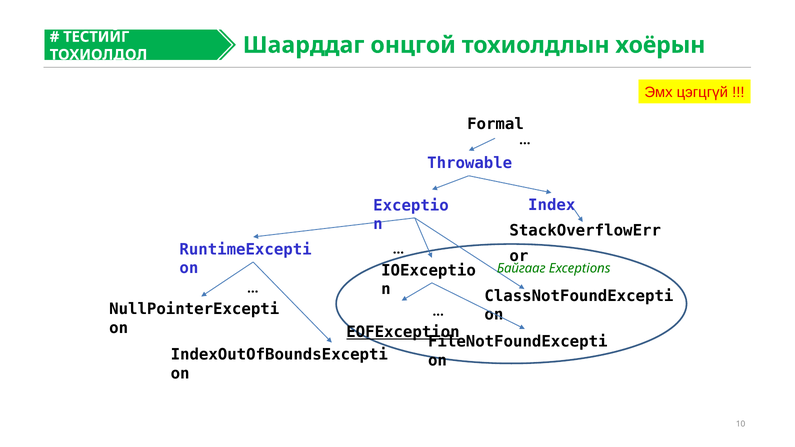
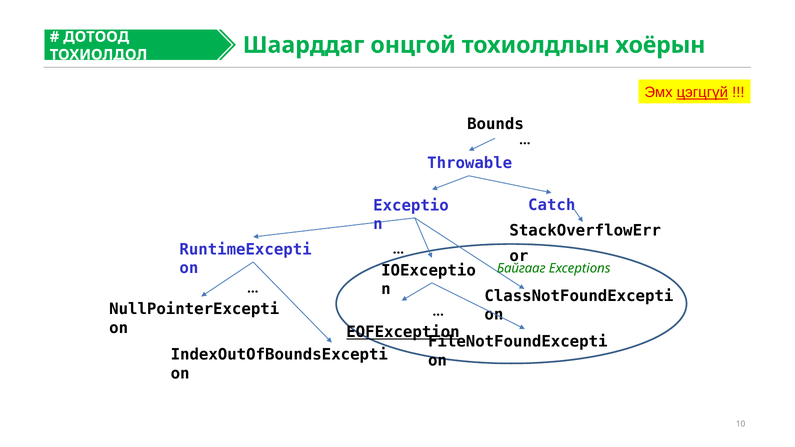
ТЕСТИЙГ: ТЕСТИЙГ -> ДОТООД (96, 37)
цэгцгүй underline: none -> present (702, 92)
Formal: Formal -> Bounds (496, 124)
Index: Index -> Catch (552, 205)
